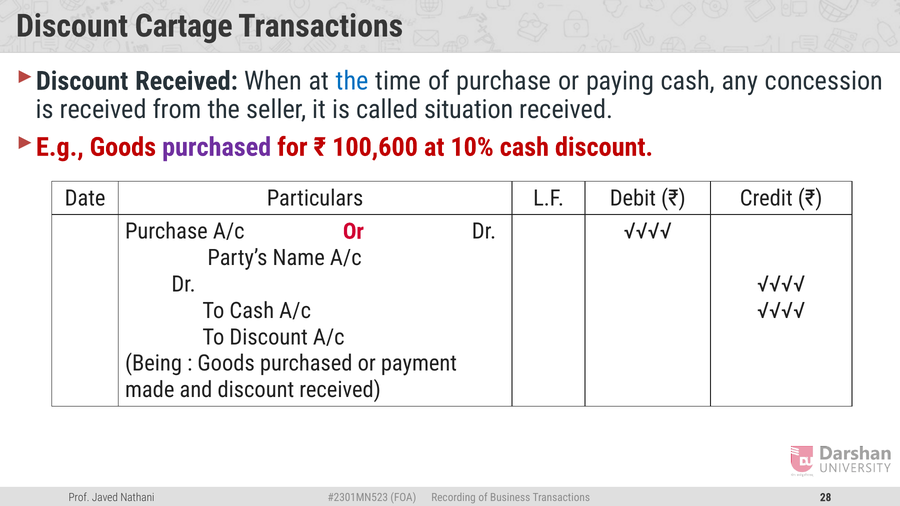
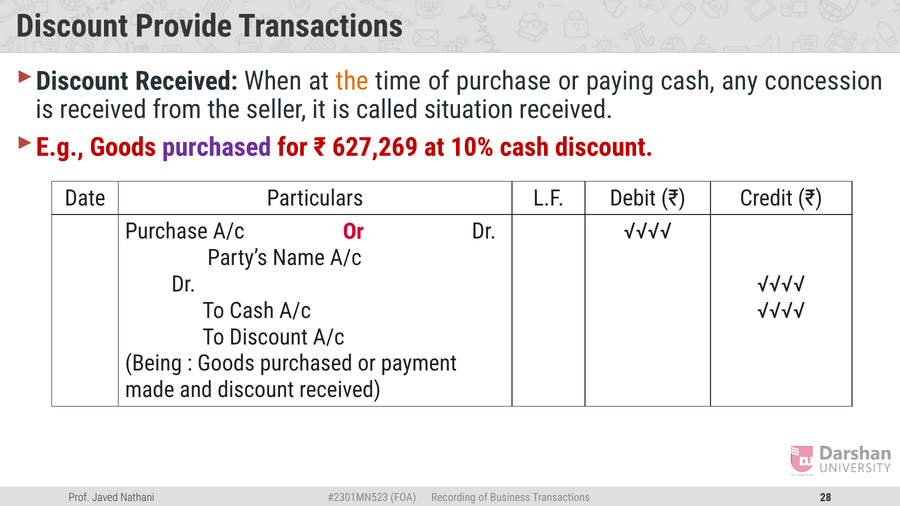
Cartage: Cartage -> Provide (184, 26)
the colour: blue -> orange (352, 81)
100,600: 100,600 -> 627,269 (375, 147)
